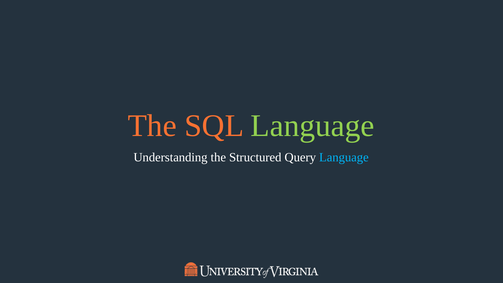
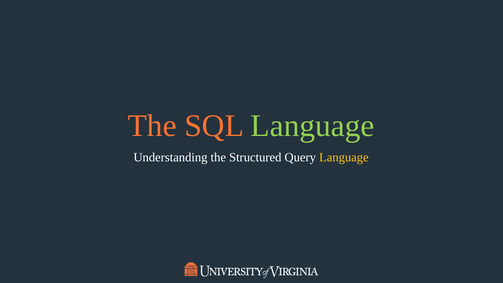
Language colour: light blue -> yellow (344, 157)
